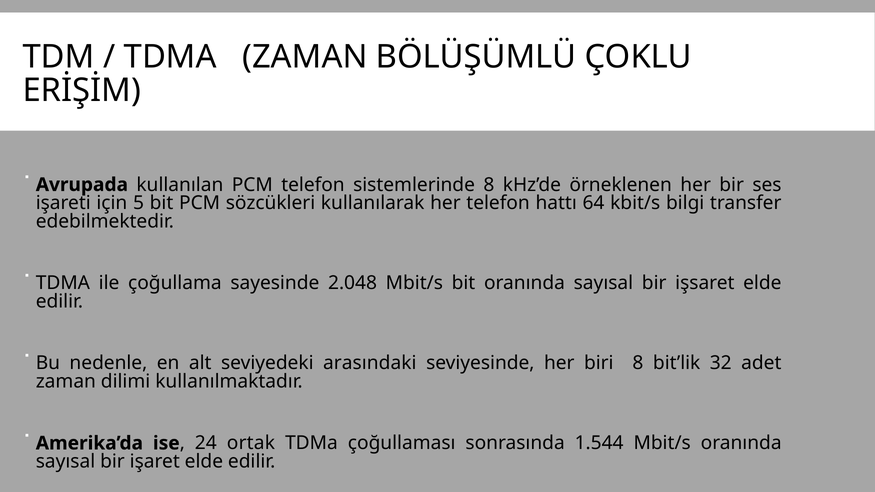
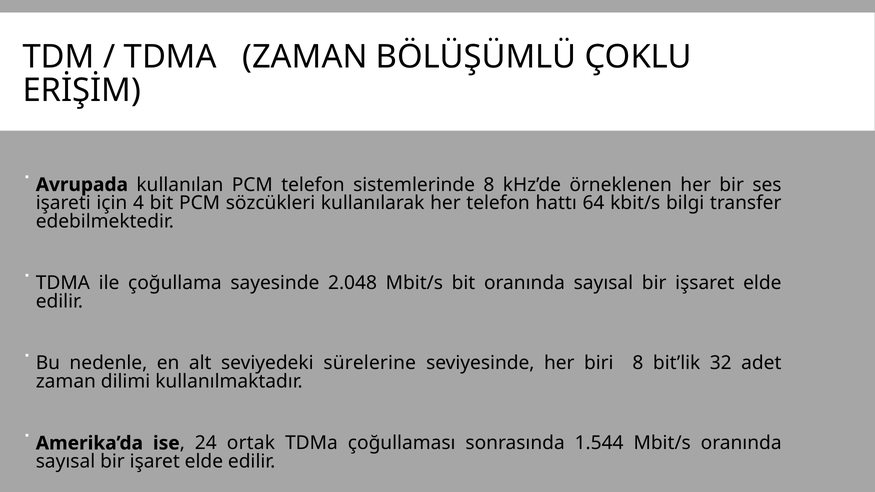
5: 5 -> 4 (139, 203)
arasındaki: arasındaki -> sürelerine (370, 363)
